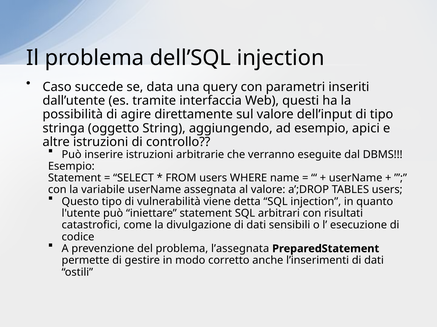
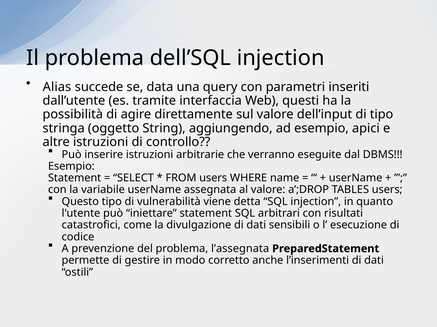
Caso: Caso -> Alias (57, 87)
